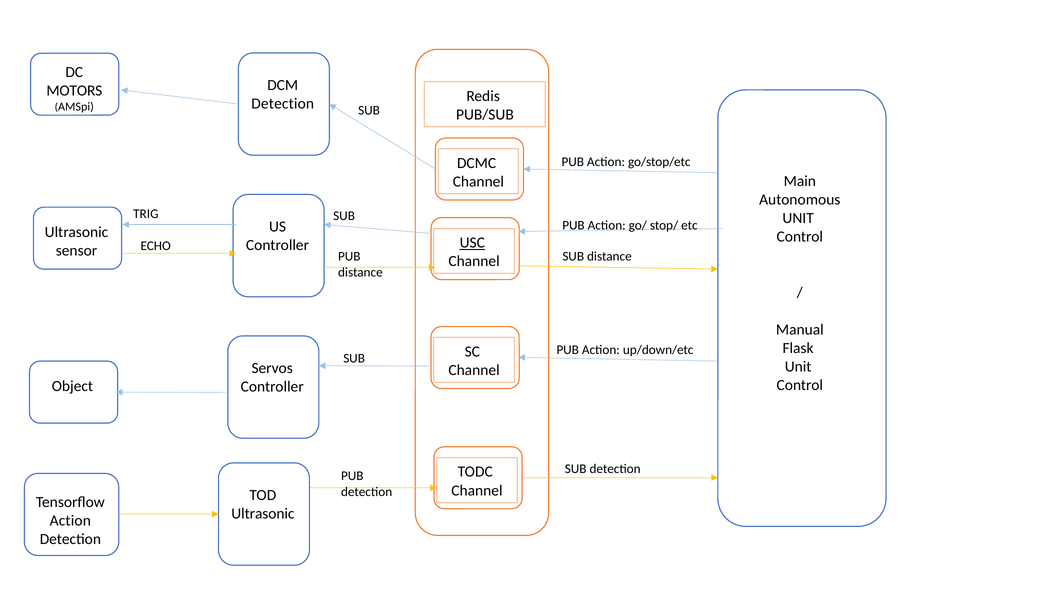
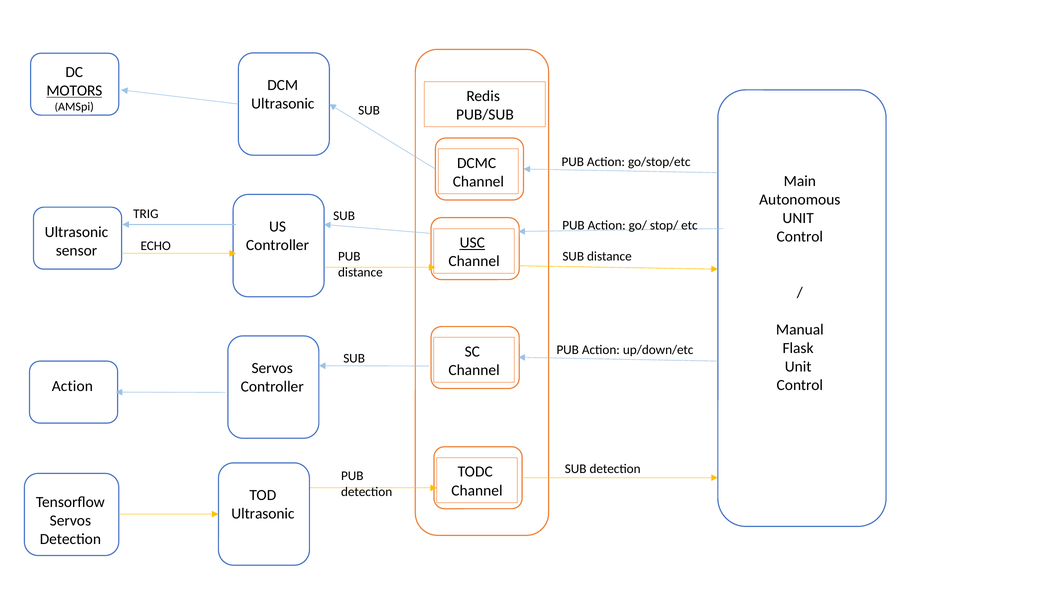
MOTORS underline: none -> present (74, 91)
Detection: Detection -> Ultrasonic (283, 104)
Object: Object -> Action (72, 386)
Action: Action -> Servos (70, 520)
